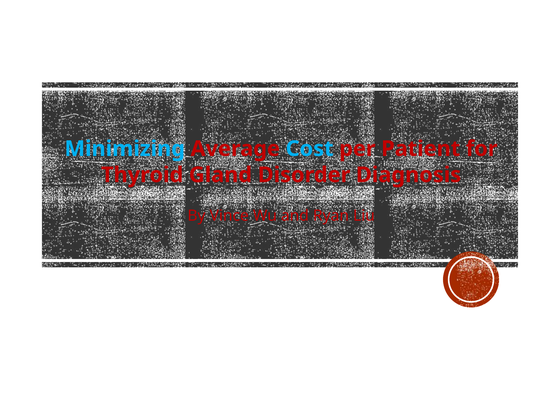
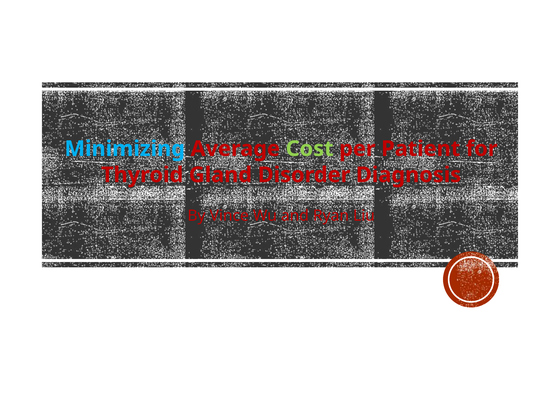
Cost colour: light blue -> light green (310, 149)
